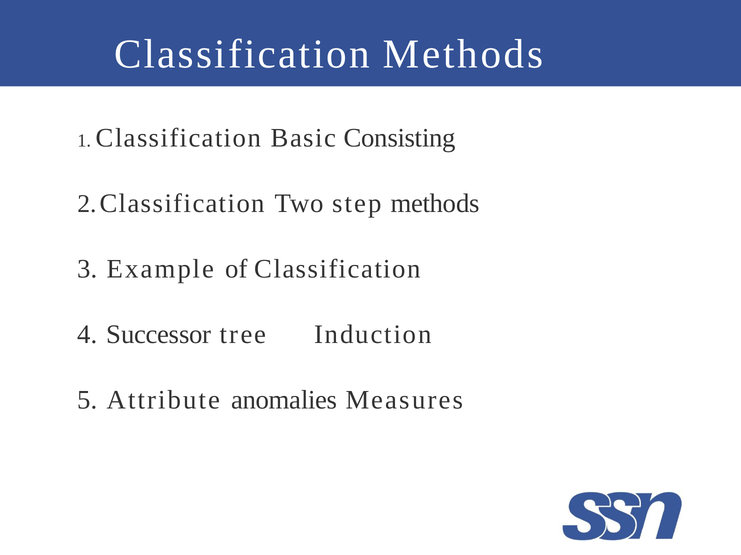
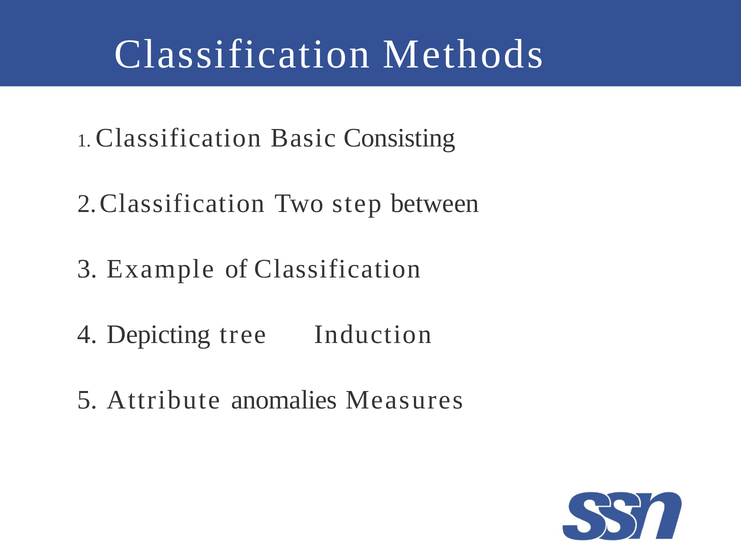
step methods: methods -> between (435, 204)
Successor: Successor -> Depicting (159, 335)
